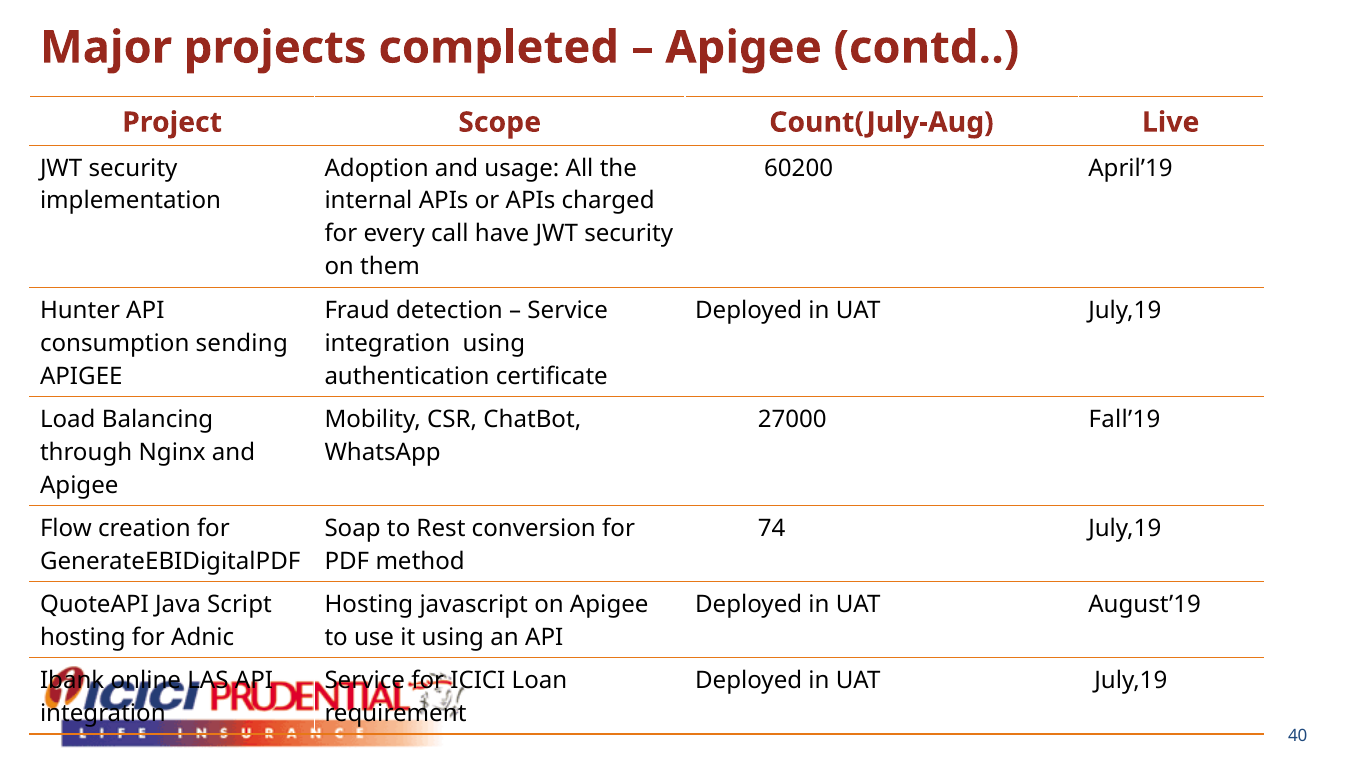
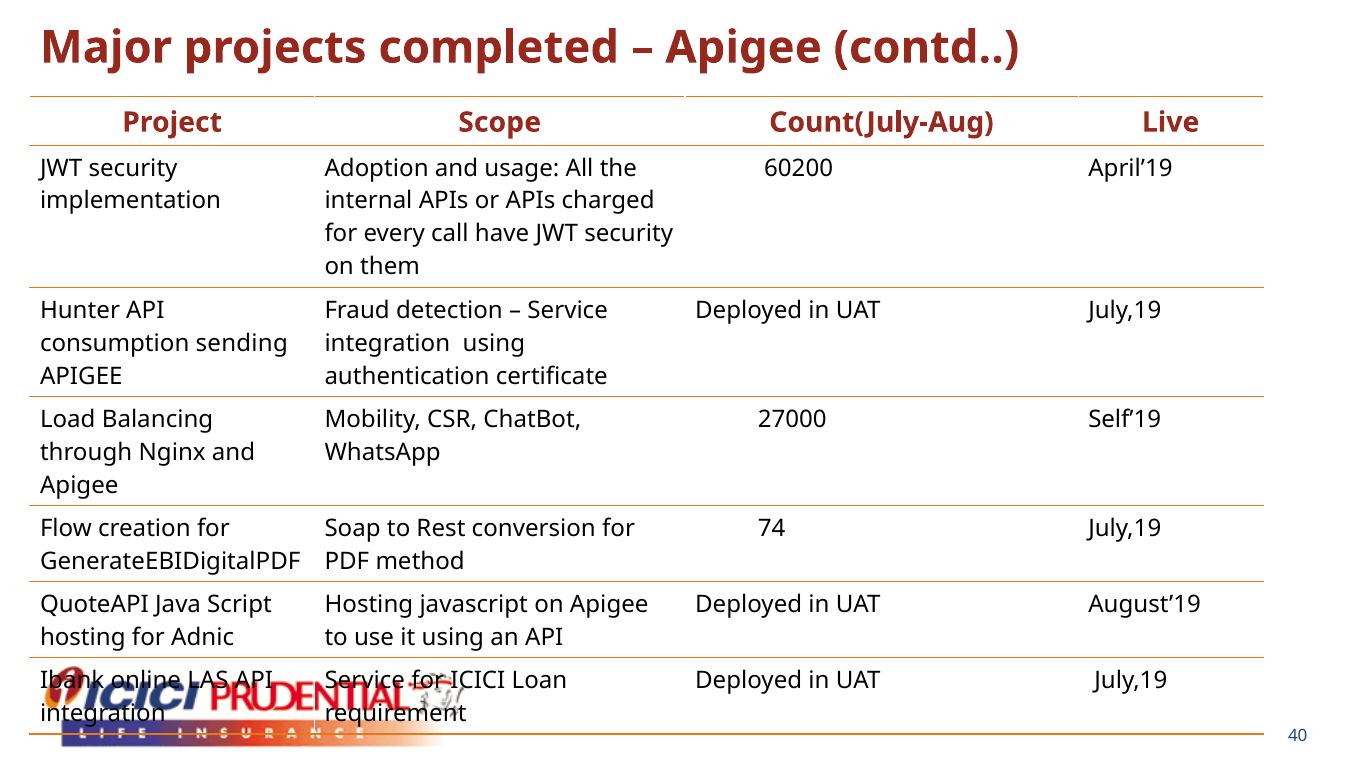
Fall’19: Fall’19 -> Self’19 (1125, 419)
